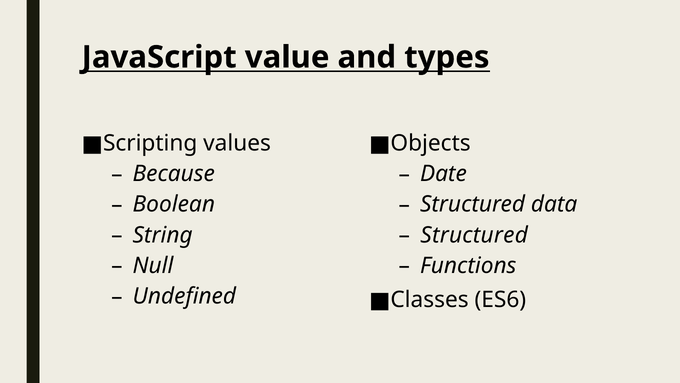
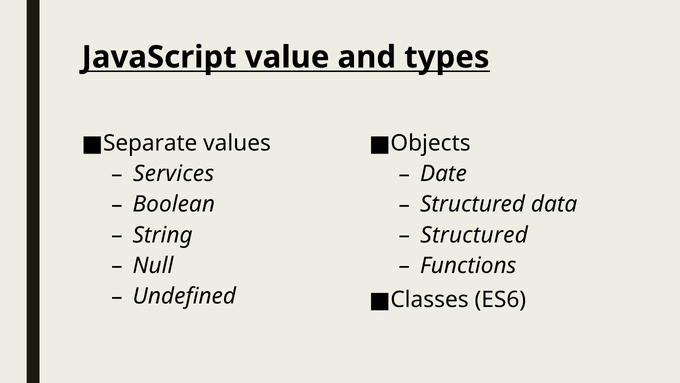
Scripting: Scripting -> Separate (150, 143)
Because: Because -> Services (174, 174)
